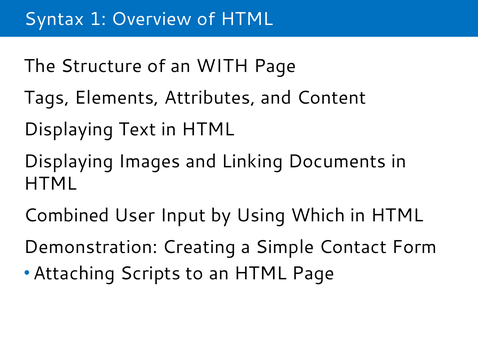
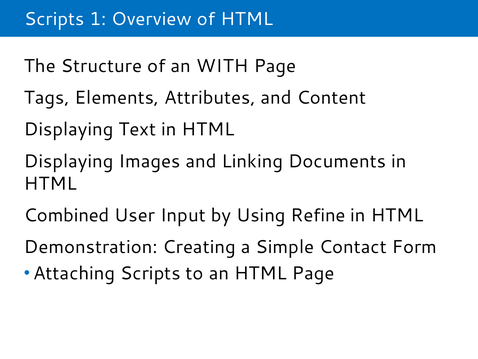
Syntax: Syntax -> Scripts (54, 19)
Which: Which -> Refine (318, 215)
